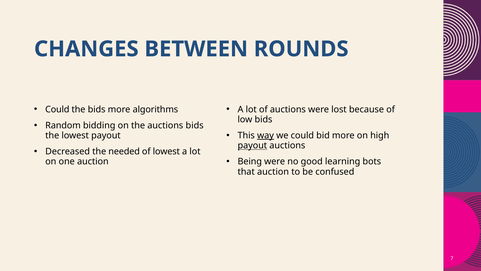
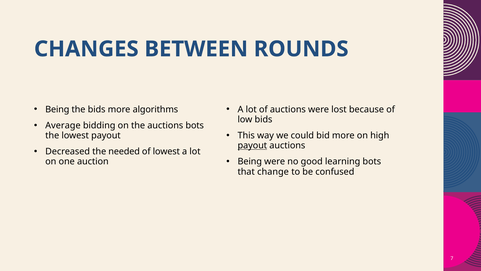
Could: Could -> Being (57, 109)
Random: Random -> Average (63, 125)
auctions bids: bids -> bots (195, 125)
way underline: present -> none (266, 135)
that auction: auction -> change (273, 171)
